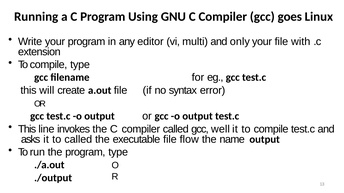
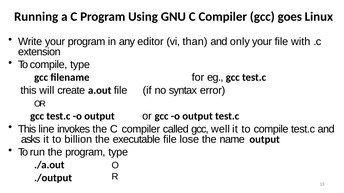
multi: multi -> than (195, 42)
to called: called -> billion (78, 140)
flow: flow -> lose (189, 140)
